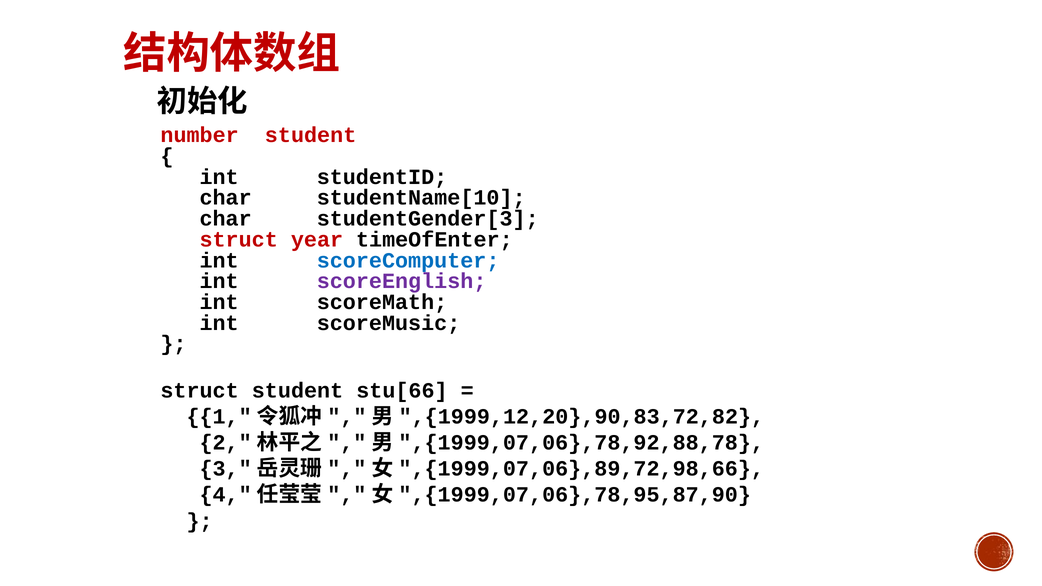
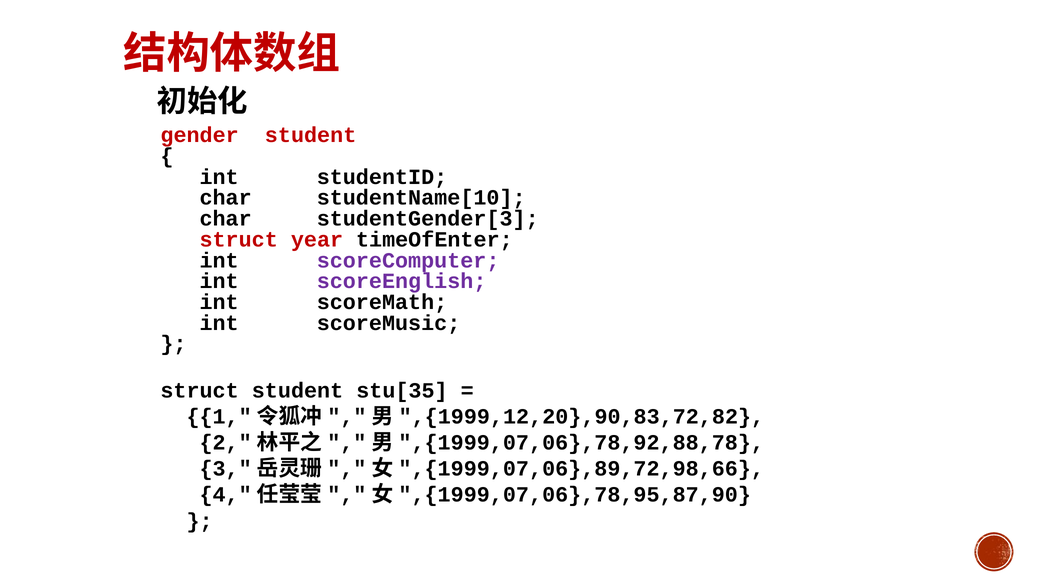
number: number -> gender (200, 135)
scoreComputer colour: blue -> purple (408, 260)
stu[66: stu[66 -> stu[35 (402, 391)
